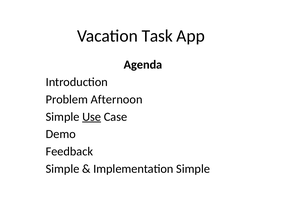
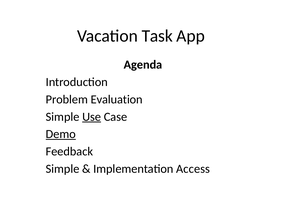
Afternoon: Afternoon -> Evaluation (117, 99)
Demo underline: none -> present (61, 134)
Implementation Simple: Simple -> Access (193, 168)
